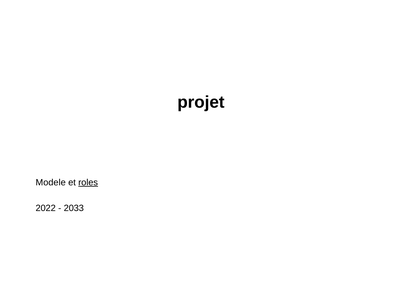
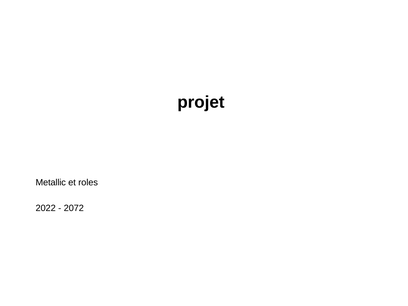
Modele: Modele -> Metallic (51, 182)
roles underline: present -> none (88, 182)
2033: 2033 -> 2072 (74, 208)
